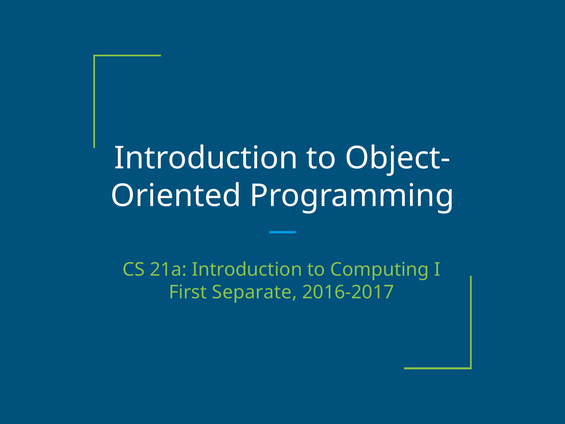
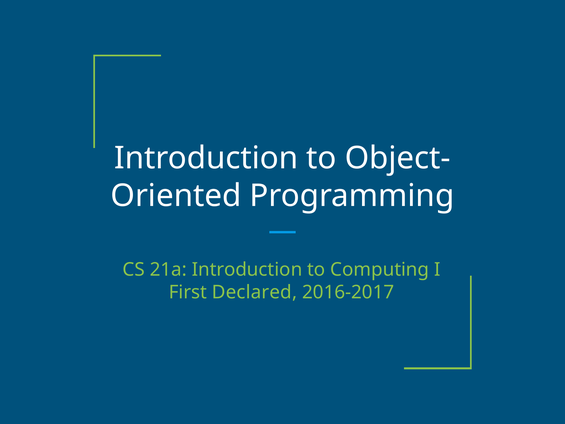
Separate: Separate -> Declared (255, 292)
